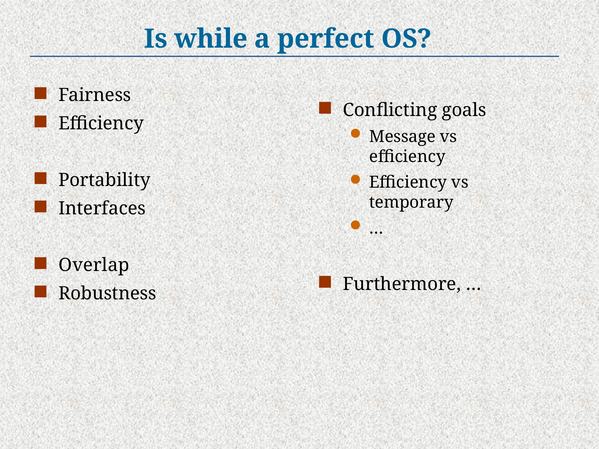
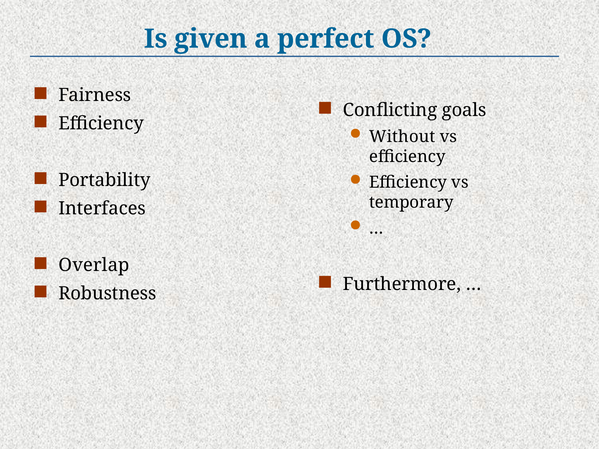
while: while -> given (211, 39)
Message: Message -> Without (402, 137)
